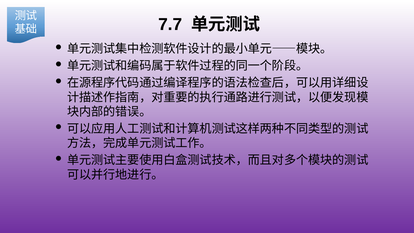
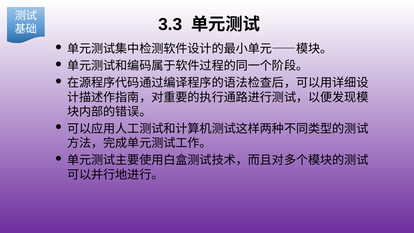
7.7: 7.7 -> 3.3 (170, 25)
